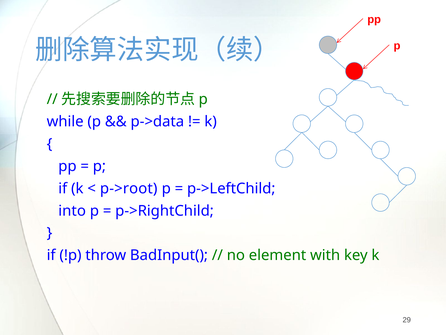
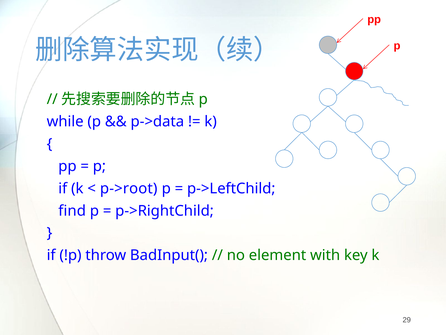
into: into -> find (72, 210)
